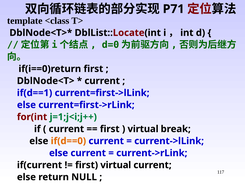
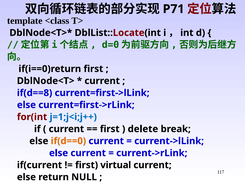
if(d==1: if(d==1 -> if(d==8 (35, 93)
j=1;j<i;j++ colour: green -> blue (73, 117)
virtual: virtual -> delete (143, 129)
